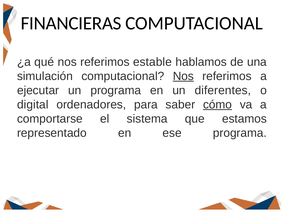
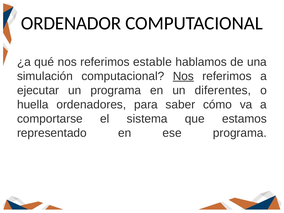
FINANCIERAS: FINANCIERAS -> ORDENADOR (71, 23)
digital: digital -> huella (33, 105)
cómo underline: present -> none (218, 105)
